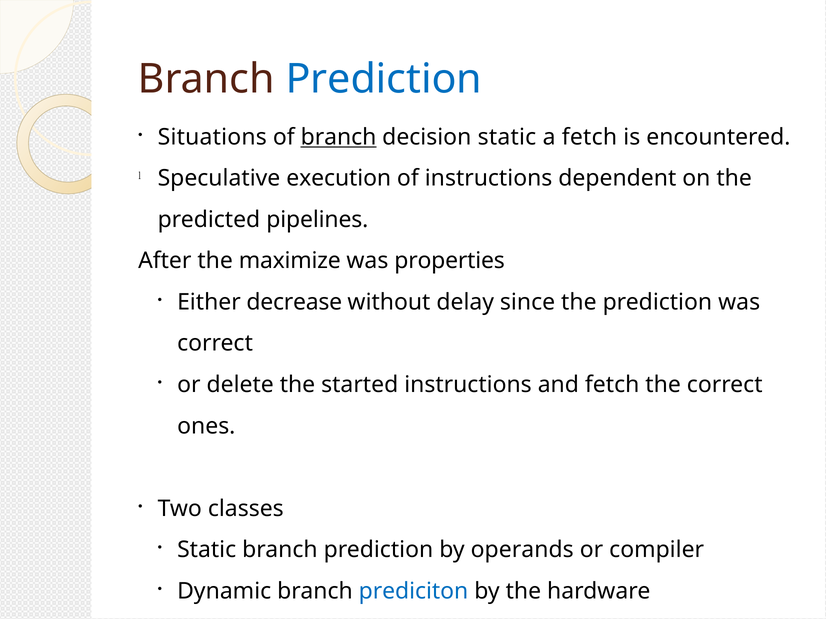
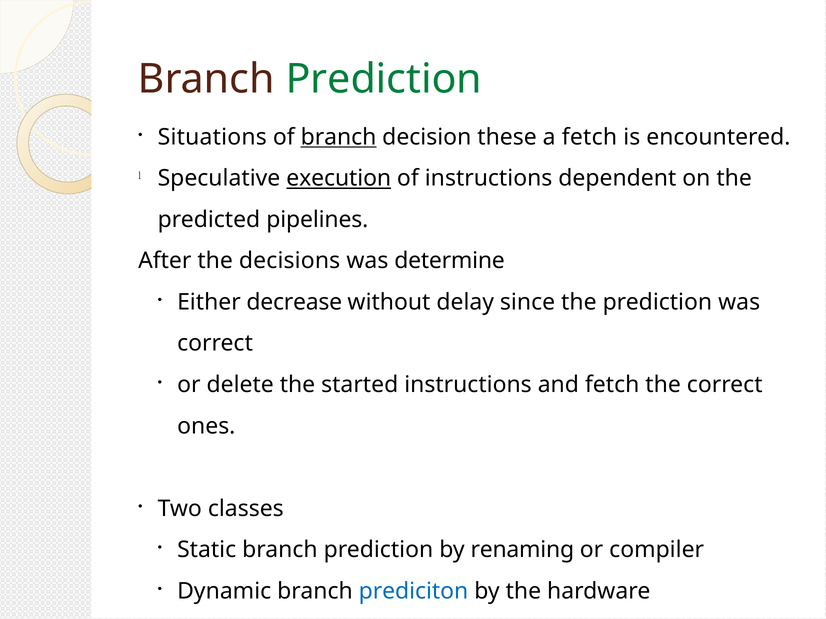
Prediction colour: blue -> green (384, 79)
decision static: static -> these (507, 137)
execution underline: none -> present (339, 179)
maximize: maximize -> decisions (290, 261)
properties: properties -> determine (450, 261)
operands: operands -> renaming (522, 550)
